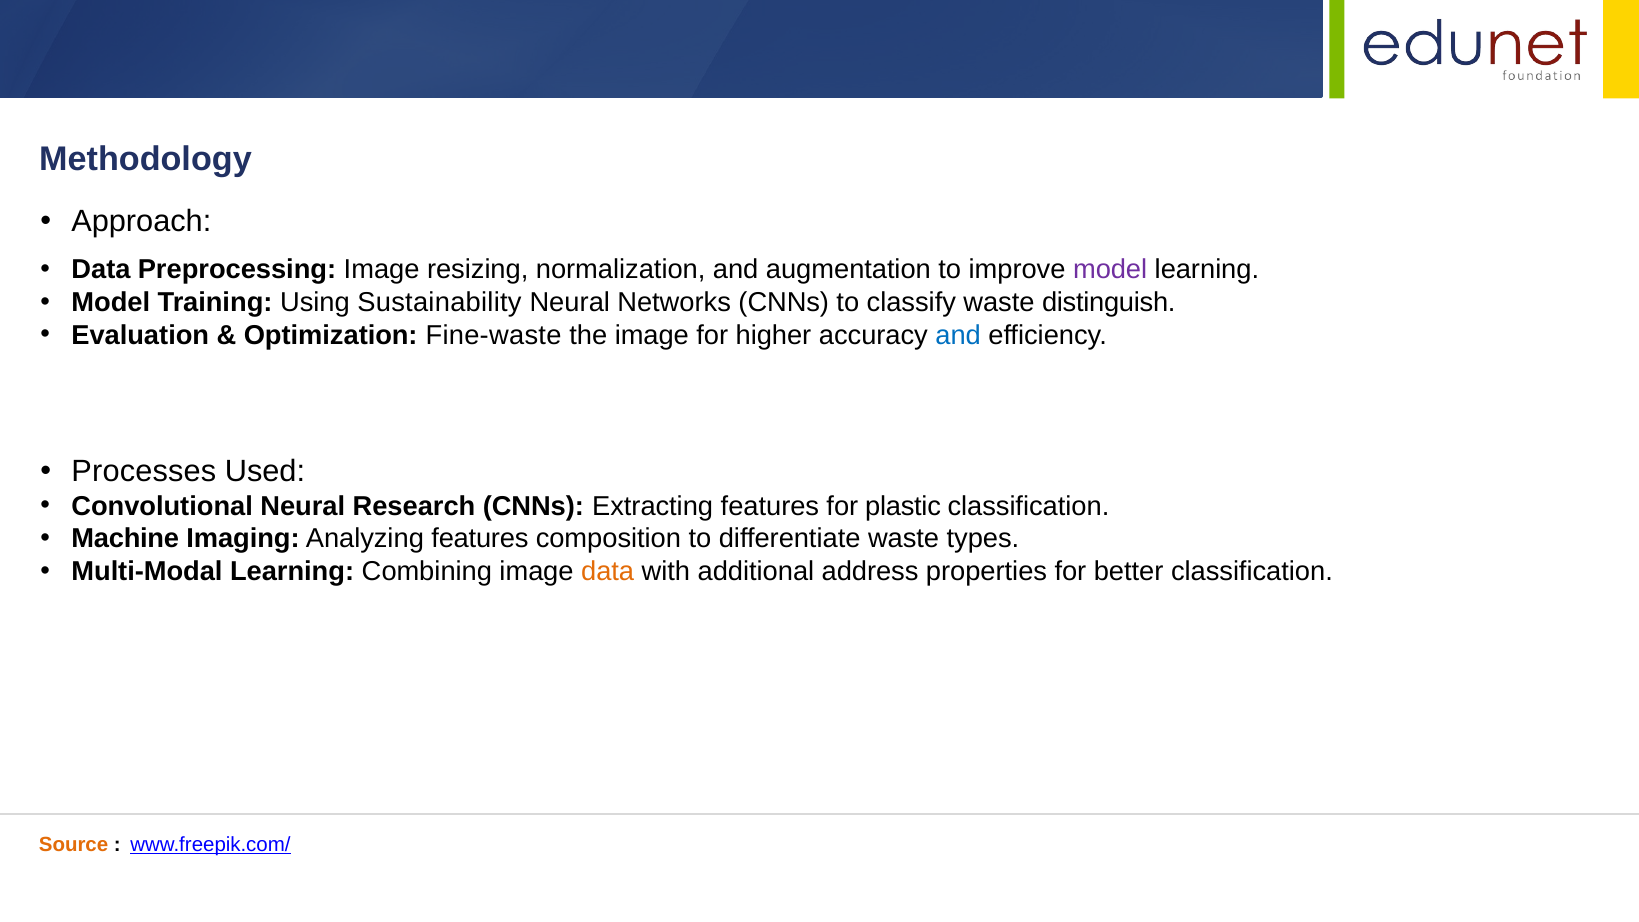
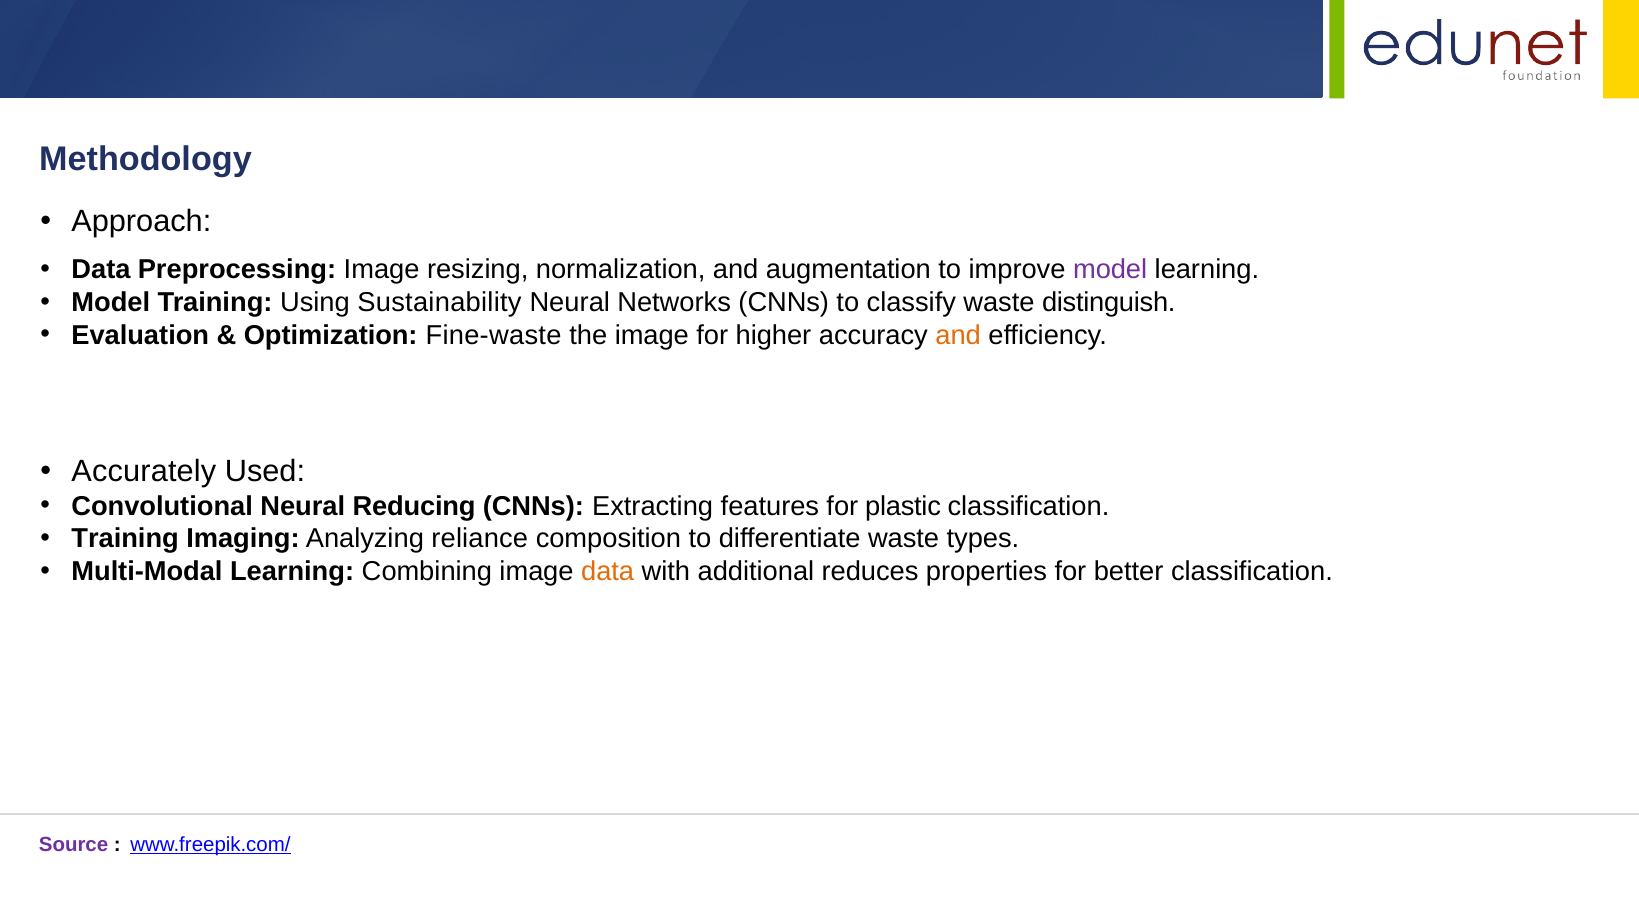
and colour: blue -> orange (958, 335)
Processes: Processes -> Accurately (144, 472)
Research: Research -> Reducing (414, 506)
Machine: Machine -> Training (125, 539)
Analyzing features: features -> reliance (480, 539)
address: address -> reduces (870, 572)
Source colour: orange -> purple (74, 845)
